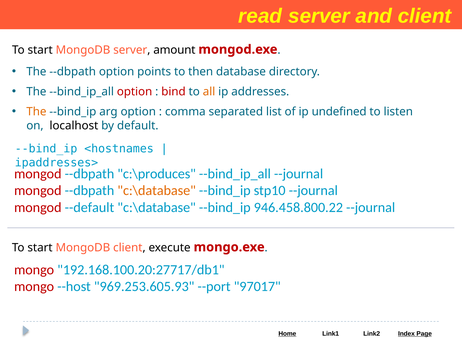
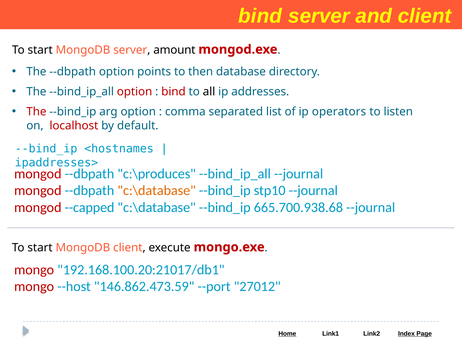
read: read -> bind (260, 16)
all colour: orange -> black (209, 92)
The colour: orange -> red (36, 112)
undefined: undefined -> operators (339, 112)
localhost colour: black -> red (74, 125)
--default: --default -> --capped (90, 207)
946.458.800.22: 946.458.800.22 -> 665.700.938.68 (298, 207)
192.168.100.20:27717/db1: 192.168.100.20:27717/db1 -> 192.168.100.20:21017/db1 (141, 269)
969.253.605.93: 969.253.605.93 -> 146.862.473.59 (144, 286)
97017: 97017 -> 27012 (257, 286)
